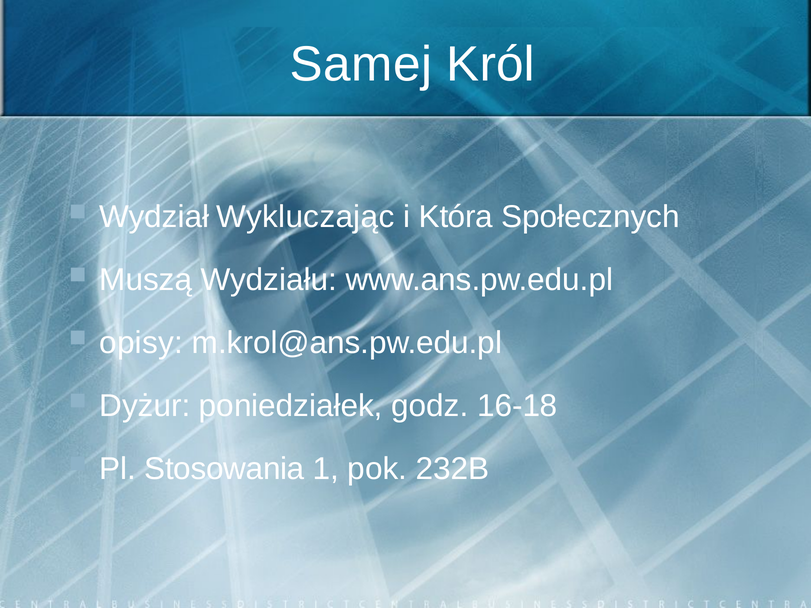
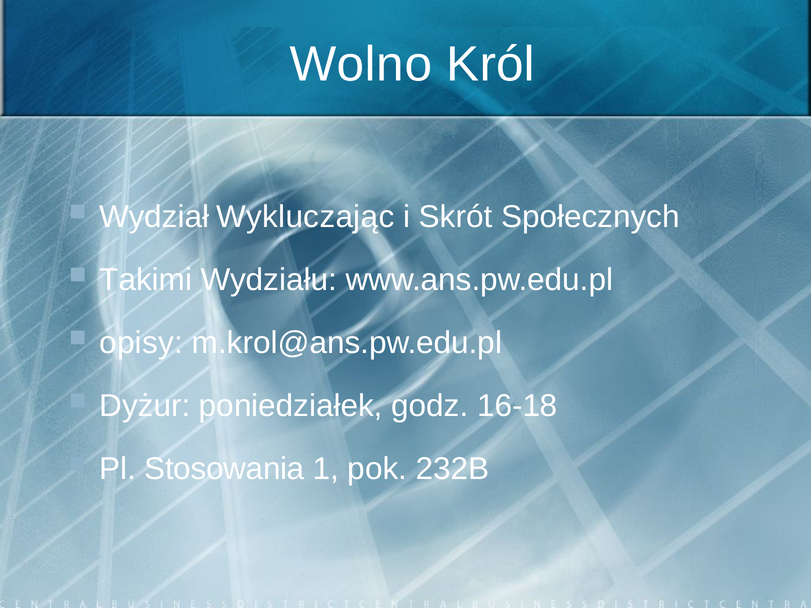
Samej: Samej -> Wolno (361, 64)
Która: Która -> Skrót (456, 217)
Muszą: Muszą -> Takimi (146, 280)
